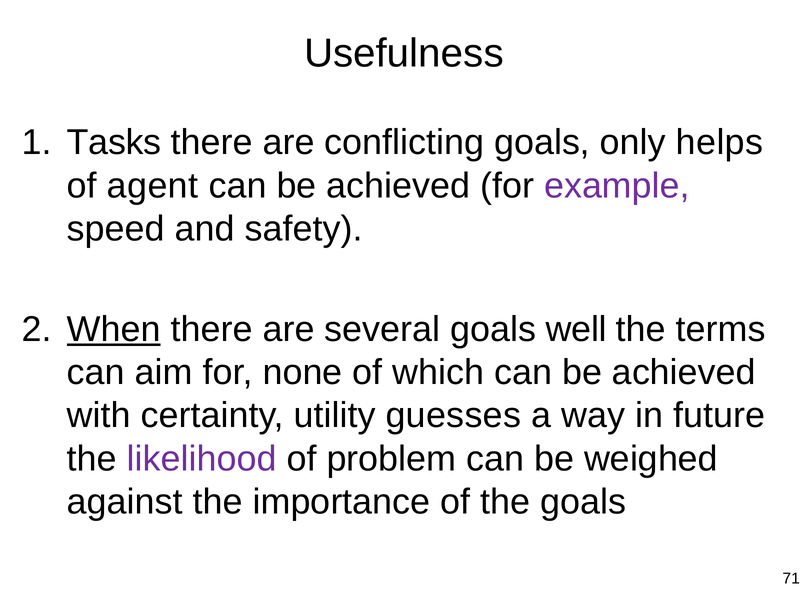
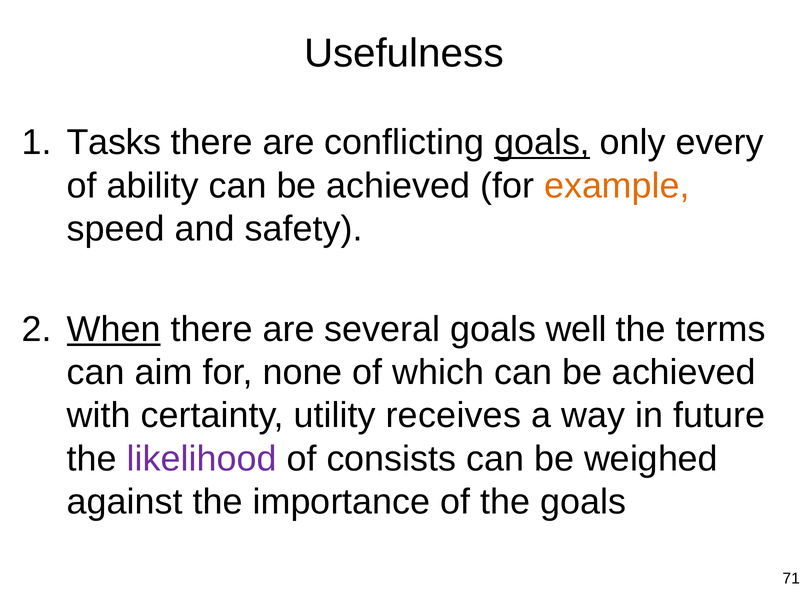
goals underline: none -> present (542, 143)
helps: helps -> every (720, 143)
agent: agent -> ability (153, 186)
example colour: purple -> orange (617, 186)
guesses: guesses -> receives (453, 416)
problem: problem -> consists (391, 459)
